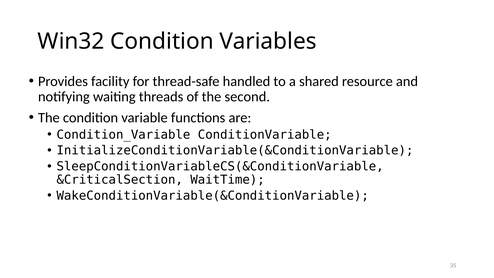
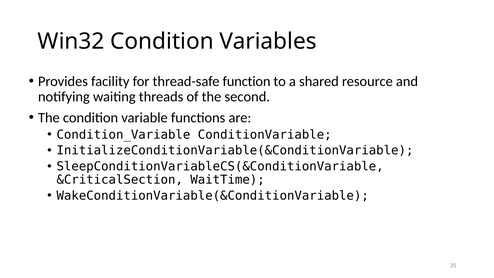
handled: handled -> function (247, 81)
